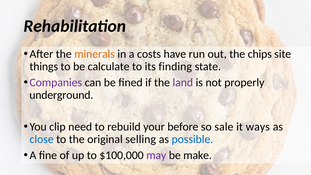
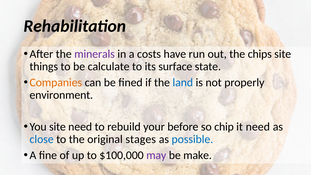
minerals colour: orange -> purple (95, 54)
finding: finding -> surface (175, 67)
Companies colour: purple -> orange (56, 82)
land colour: purple -> blue (183, 82)
underground: underground -> environment (61, 95)
You clip: clip -> site (57, 127)
sale: sale -> chip (224, 127)
it ways: ways -> need (258, 127)
selling: selling -> stages (141, 139)
